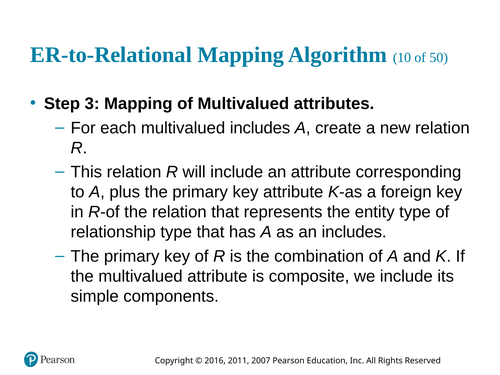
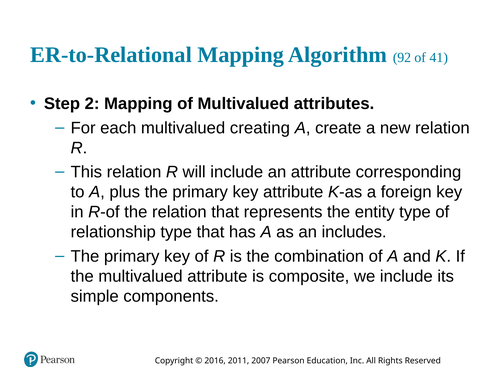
10: 10 -> 92 (402, 58)
50: 50 -> 41 (439, 58)
3: 3 -> 2 (92, 104)
multivalued includes: includes -> creating (260, 128)
